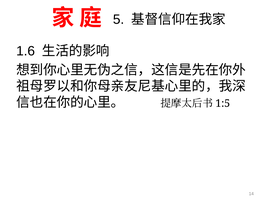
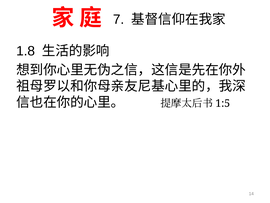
5: 5 -> 7 (119, 19)
1.6: 1.6 -> 1.8 (26, 51)
